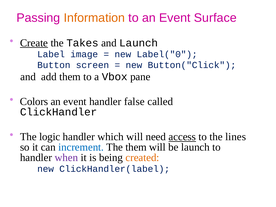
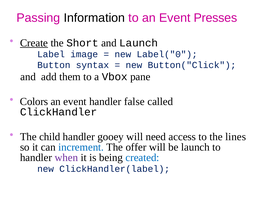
Information colour: orange -> black (94, 18)
Surface: Surface -> Presses (215, 18)
Takes: Takes -> Short (83, 43)
screen: screen -> syntax (92, 65)
logic: logic -> child (50, 137)
which: which -> gooey (111, 137)
access underline: present -> none (182, 137)
The them: them -> offer (136, 147)
created colour: orange -> blue (142, 157)
